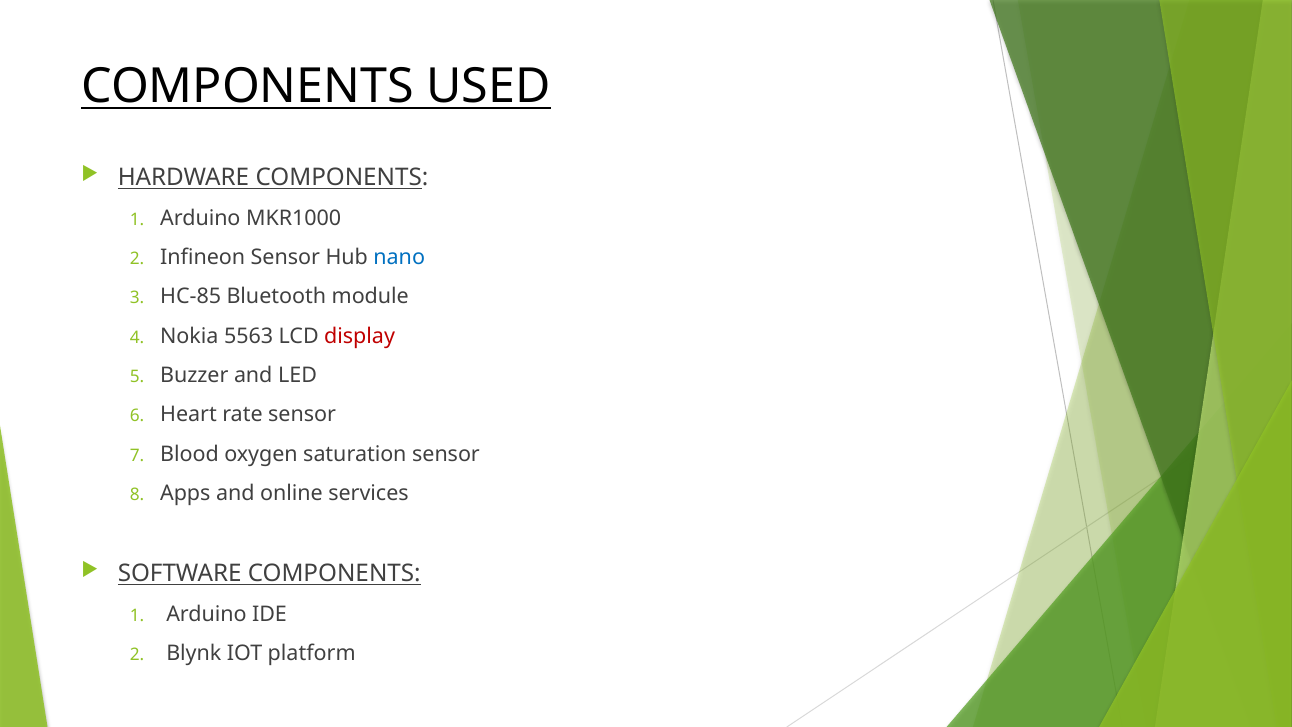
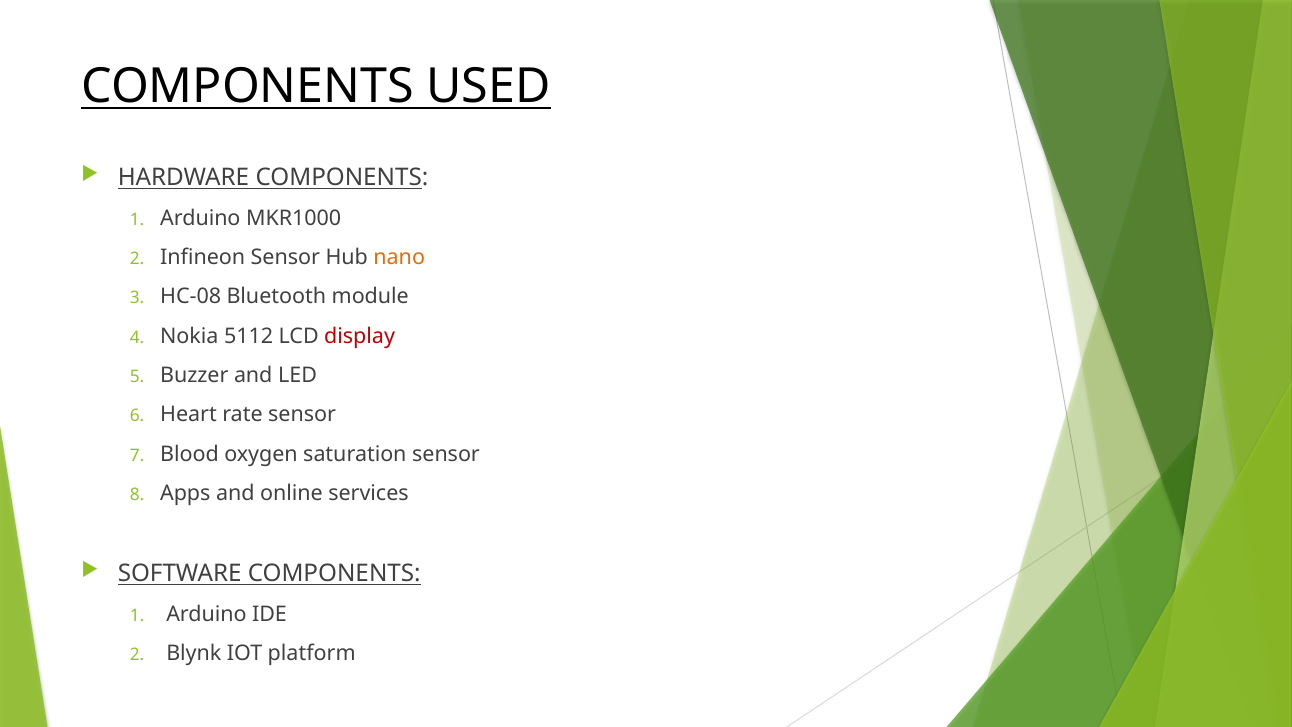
nano colour: blue -> orange (399, 257)
HC-85: HC-85 -> HC-08 (191, 297)
5563: 5563 -> 5112 (249, 336)
